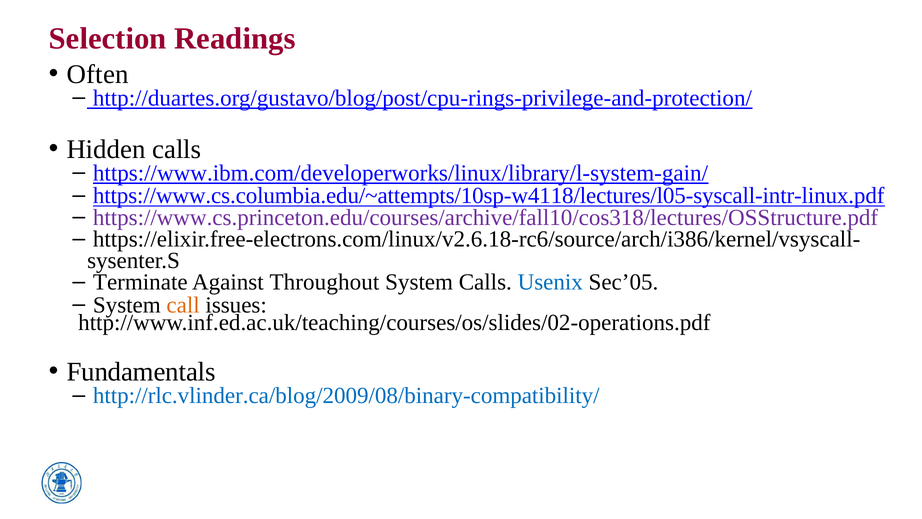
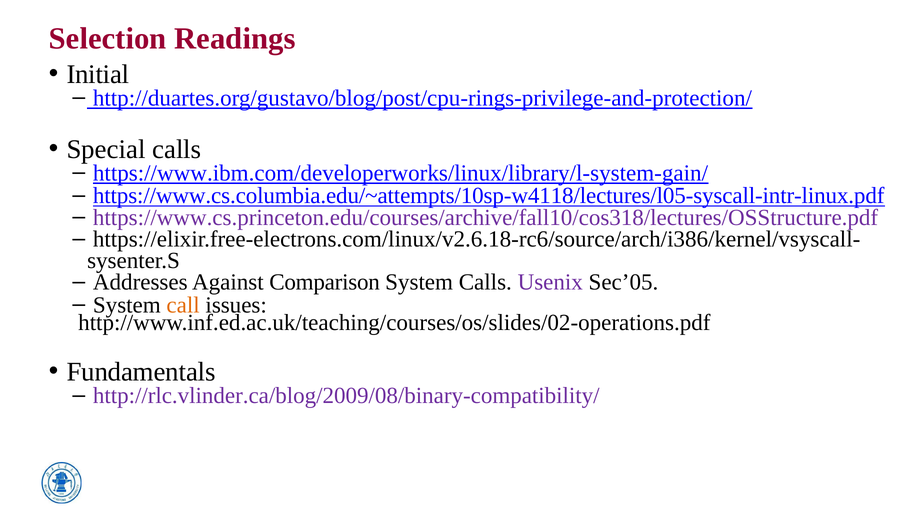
Often: Often -> Initial (98, 74)
Hidden: Hidden -> Special (106, 149)
Terminate: Terminate -> Addresses (140, 282)
Throughout: Throughout -> Comparison (325, 282)
Usenix colour: blue -> purple (550, 282)
http://rlc.vlinder.ca/blog/2009/08/binary-compatibility/ colour: blue -> purple (346, 396)
